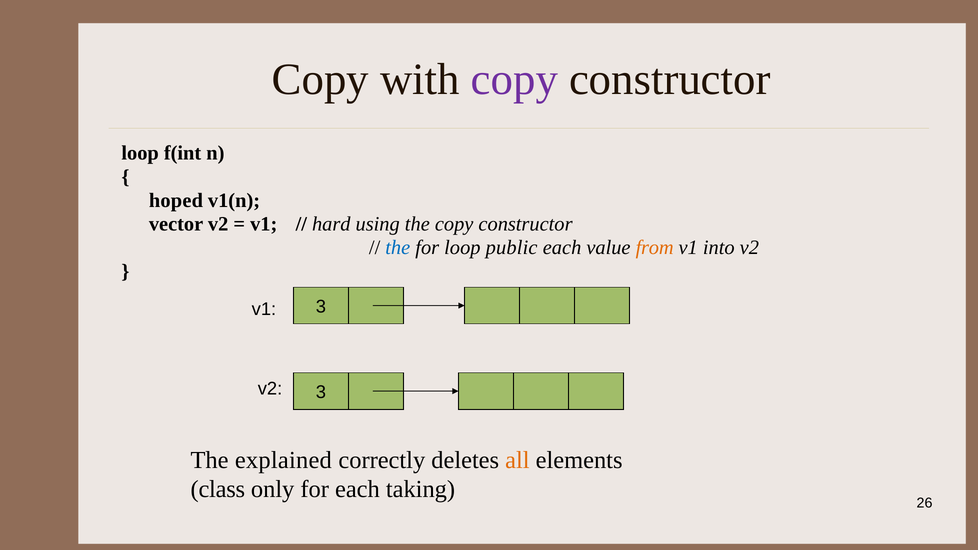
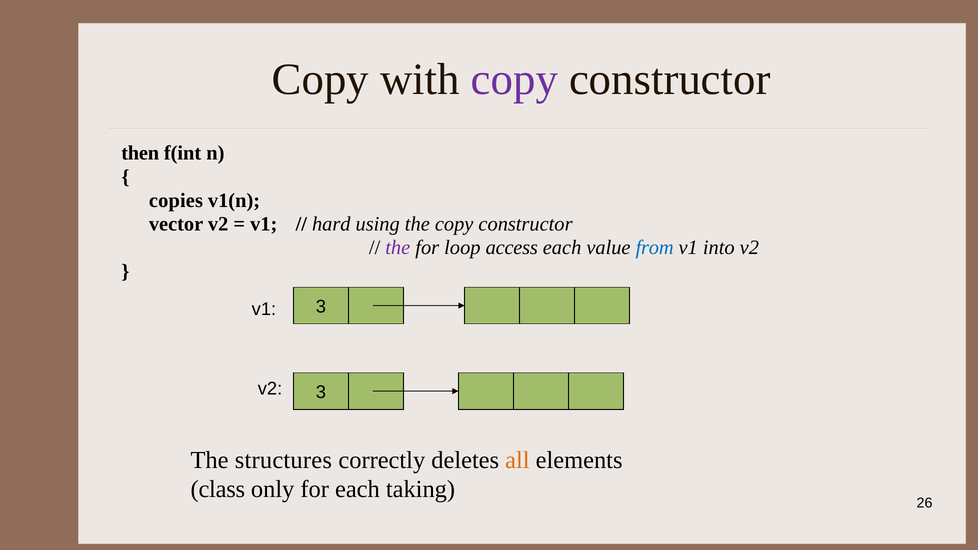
loop: loop -> then (140, 153)
hoped: hoped -> copies (176, 200)
the colour: blue -> purple (398, 248)
public: public -> access (512, 248)
from colour: orange -> blue (655, 248)
explained: explained -> structures (283, 460)
